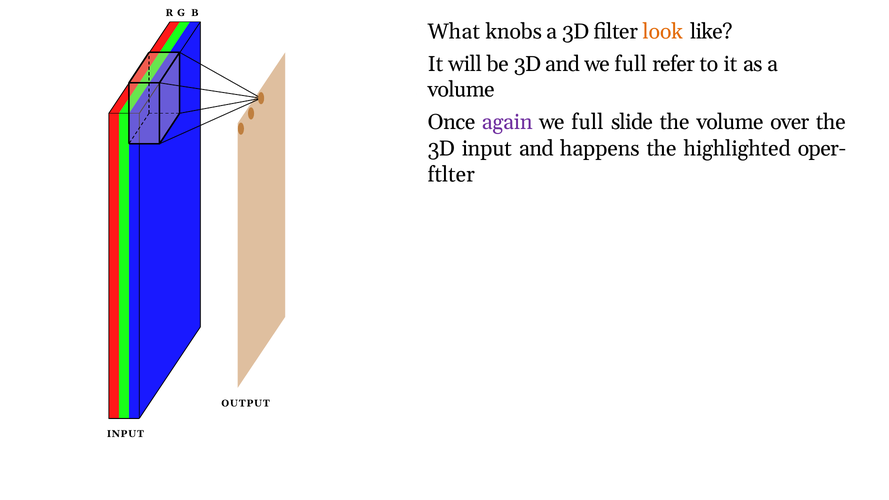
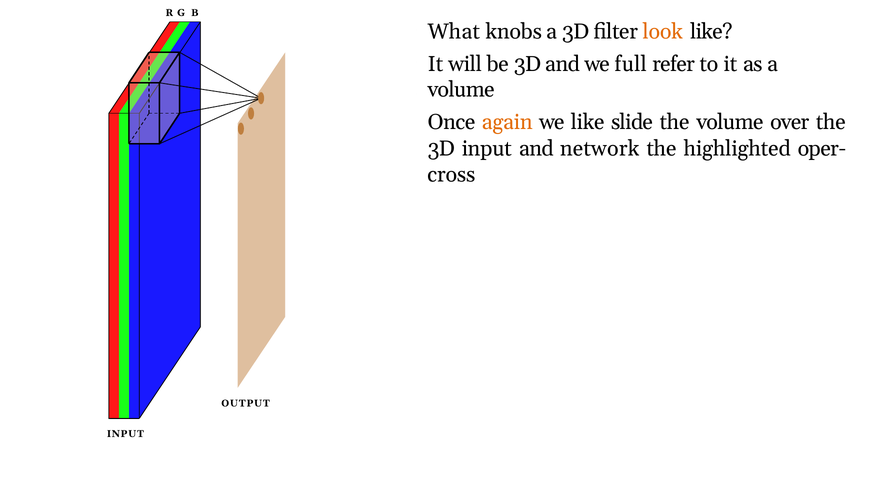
again colour: purple -> orange (507, 122)
full: full -> like (588, 122)
happens: happens -> network (600, 149)
ftlter: ftlter -> cross (451, 175)
